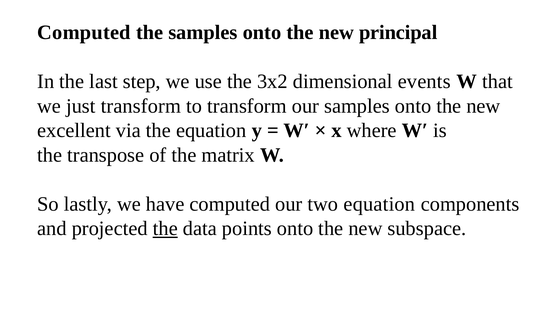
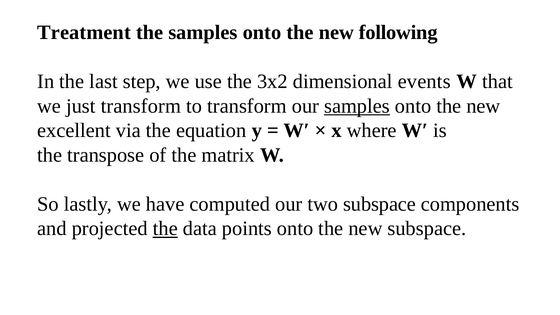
Computed: Computed -> Treatment (84, 32)
principal: principal -> following (398, 32)
samples underline: none -> present (357, 106)
two equation: equation -> subspace (380, 204)
